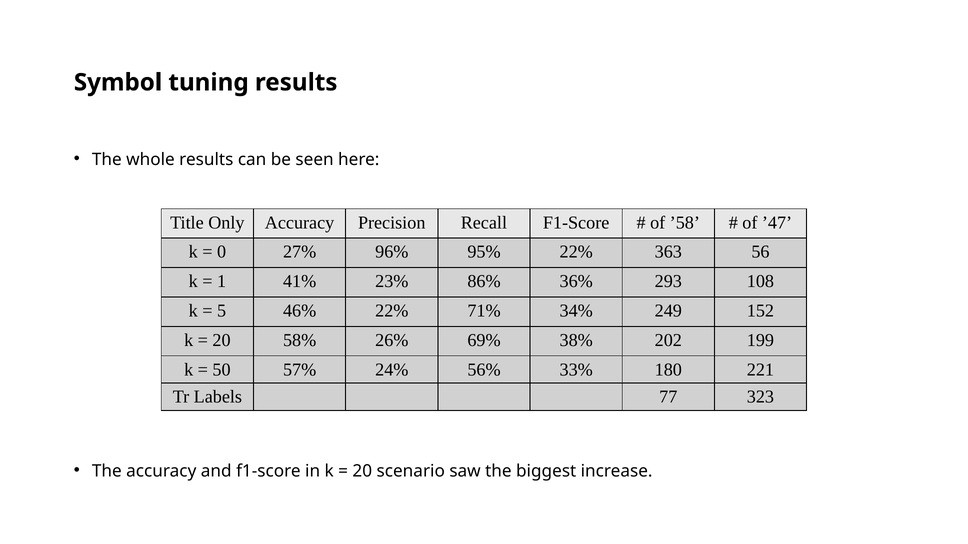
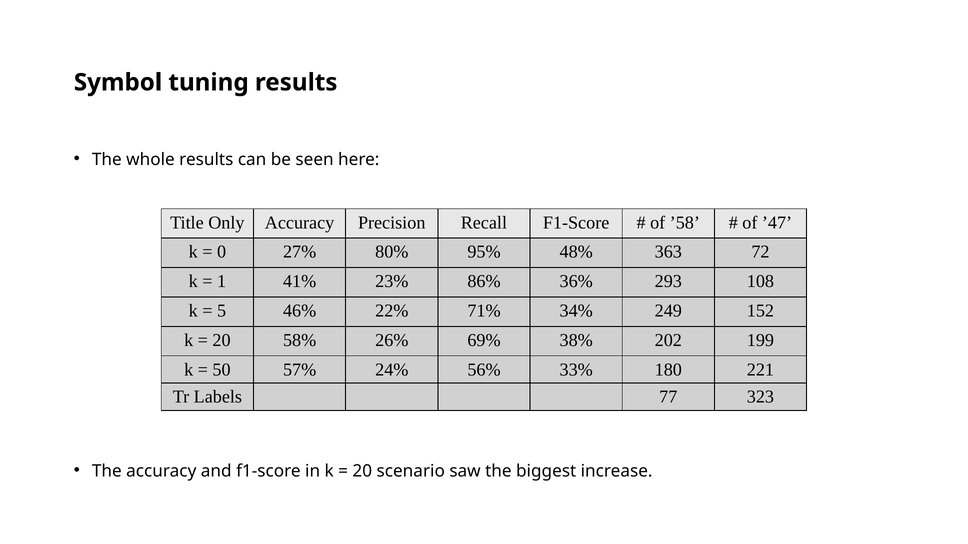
96%: 96% -> 80% (392, 252)
95% 22%: 22% -> 48% (576, 252)
56: 56 -> 72 (760, 252)
